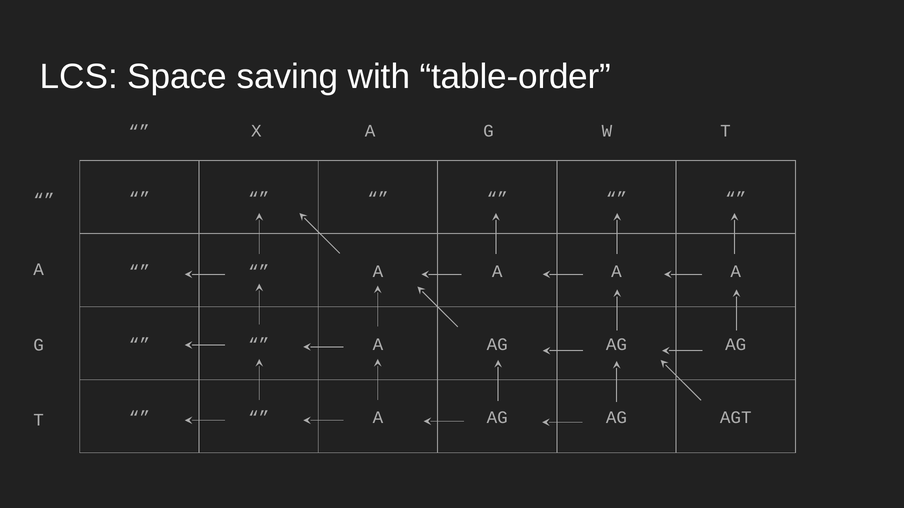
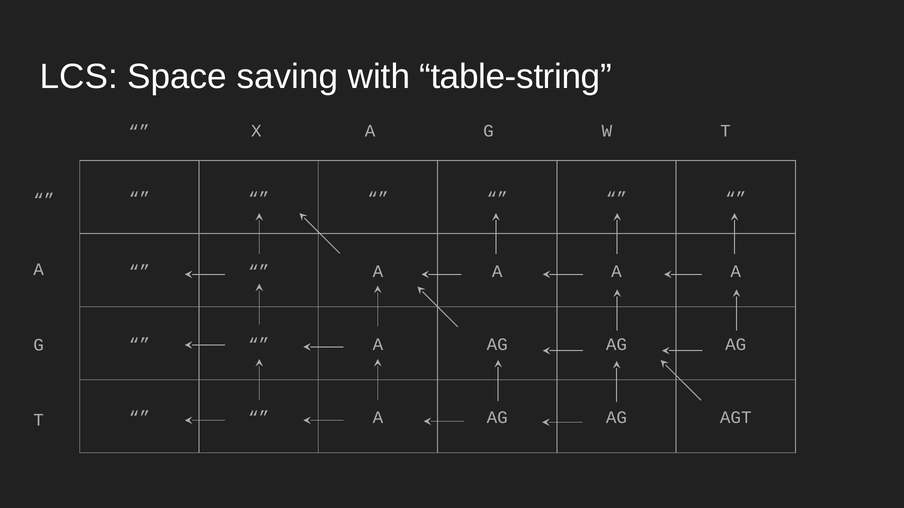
table-order: table-order -> table-string (516, 77)
